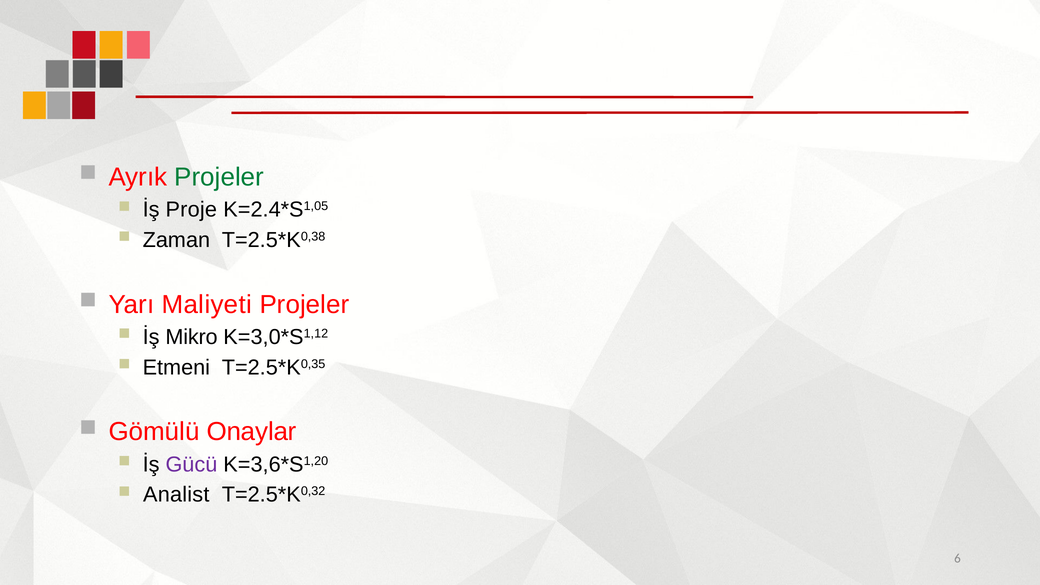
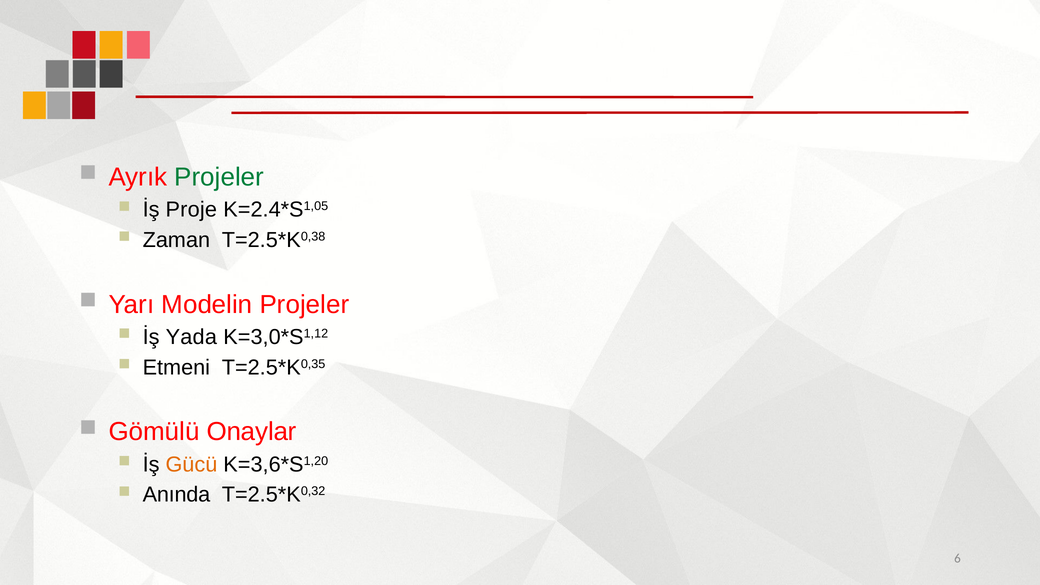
Maliyeti: Maliyeti -> Modelin (207, 304)
Mikro: Mikro -> Yada (191, 337)
Gücü colour: purple -> orange (191, 464)
Analist: Analist -> Anında (176, 495)
